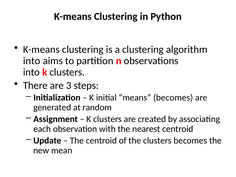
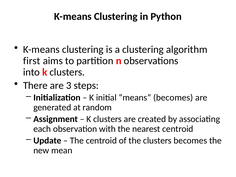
into: into -> first (32, 61)
